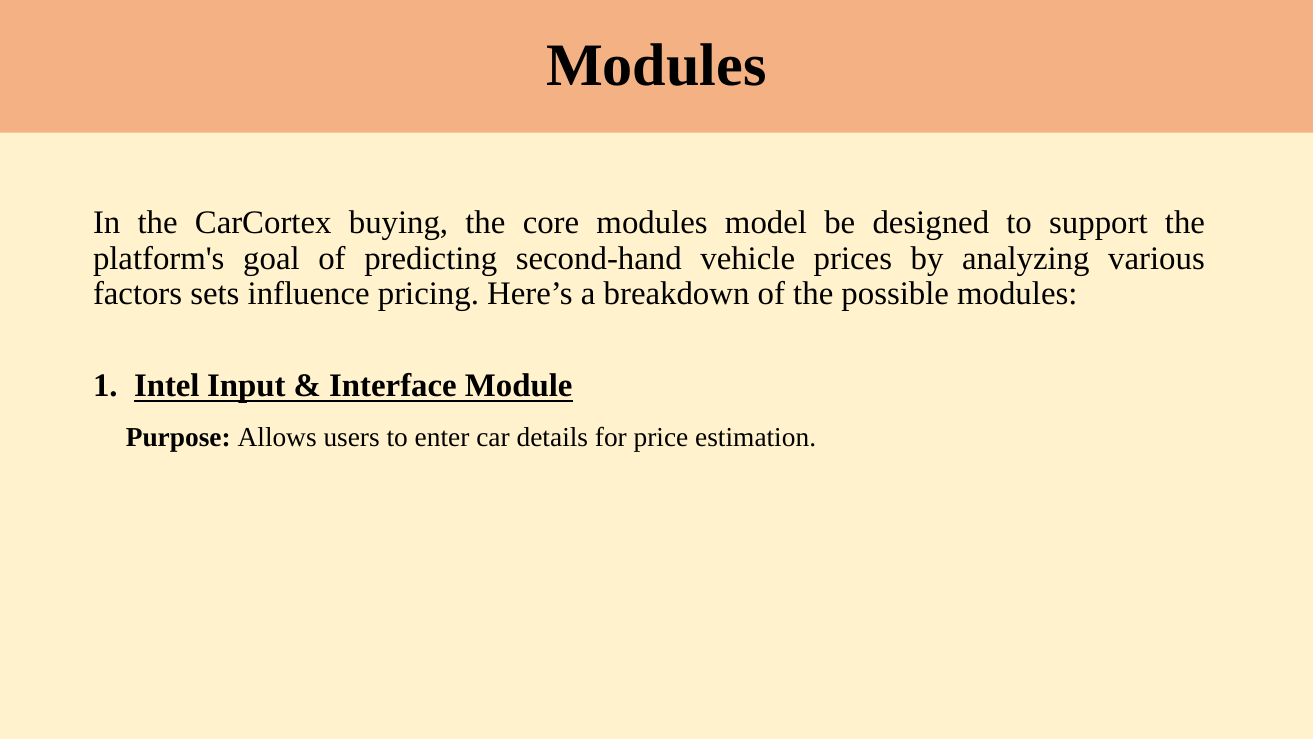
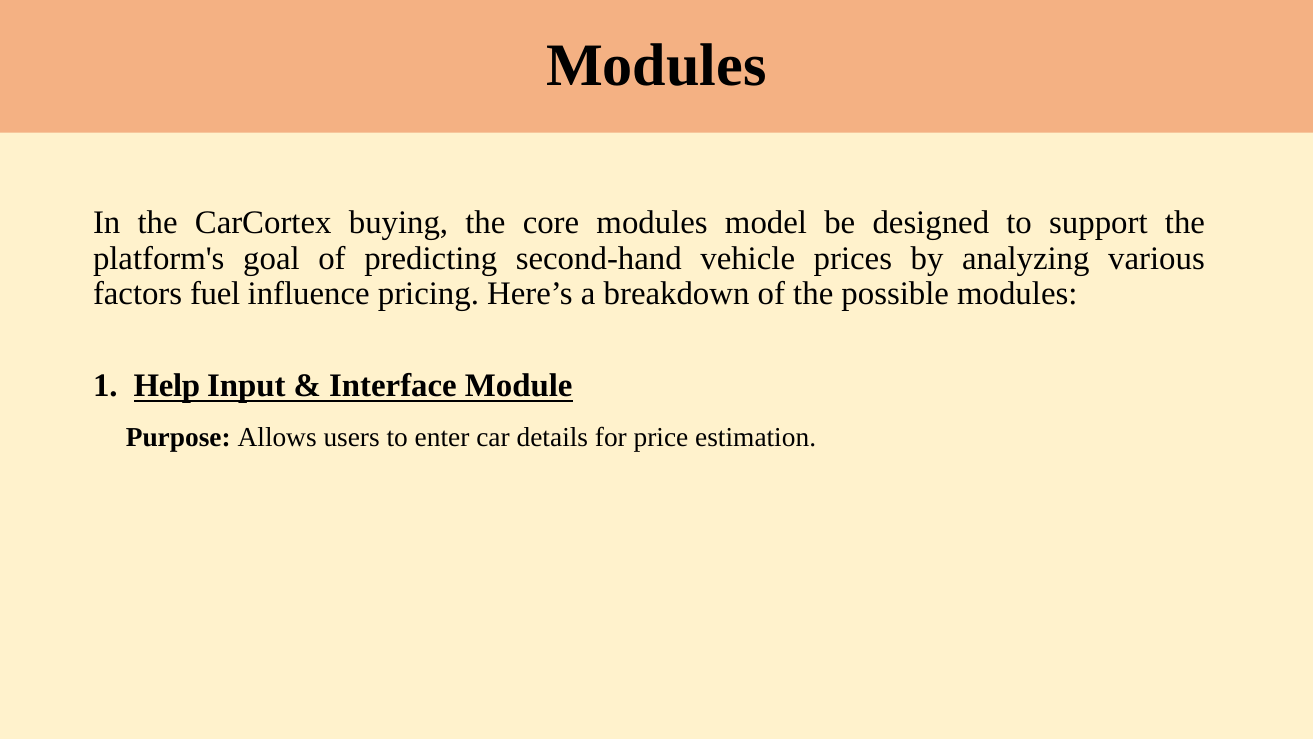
sets: sets -> fuel (215, 294)
Intel: Intel -> Help (167, 386)
